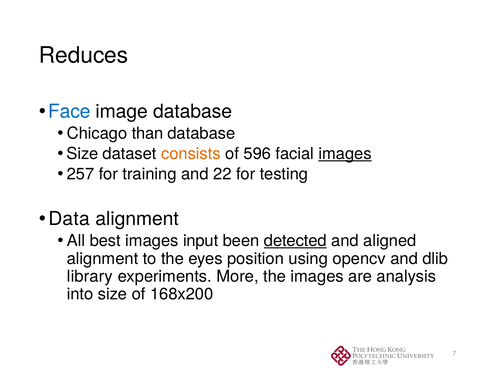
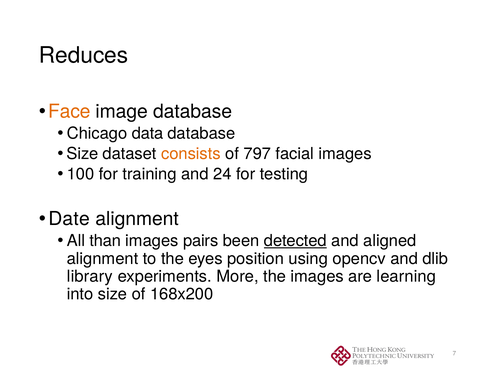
Face colour: blue -> orange (69, 112)
than: than -> data (147, 133)
596: 596 -> 797 (257, 154)
images underline: present -> none (345, 154)
257: 257 -> 100 (81, 174)
22: 22 -> 24 (222, 174)
Data: Data -> Date (69, 219)
best: best -> than (105, 241)
input: input -> pairs (201, 241)
analysis: analysis -> learning (406, 277)
